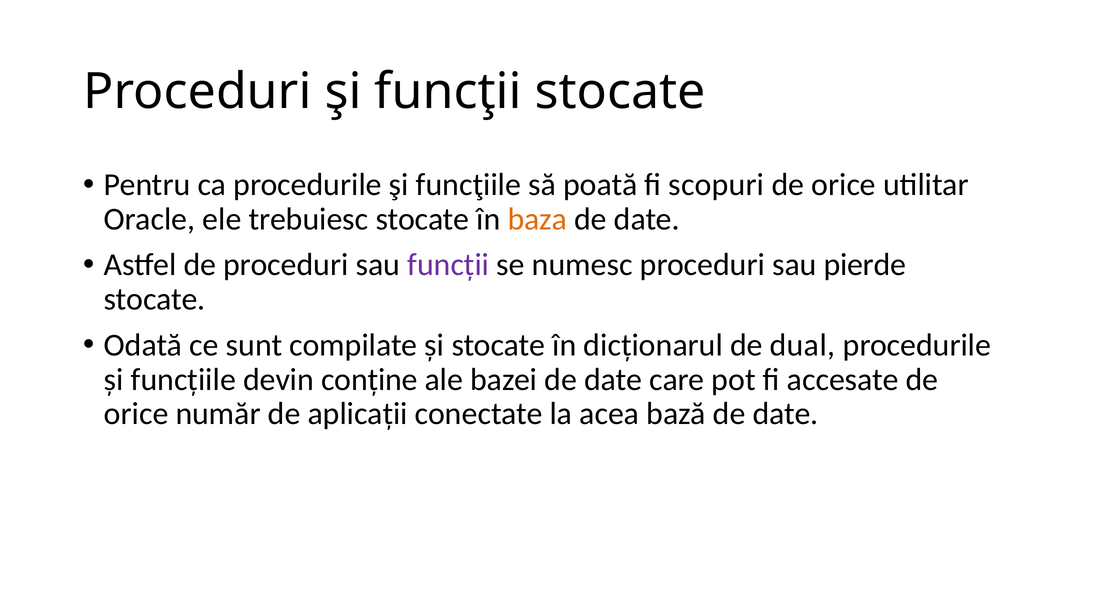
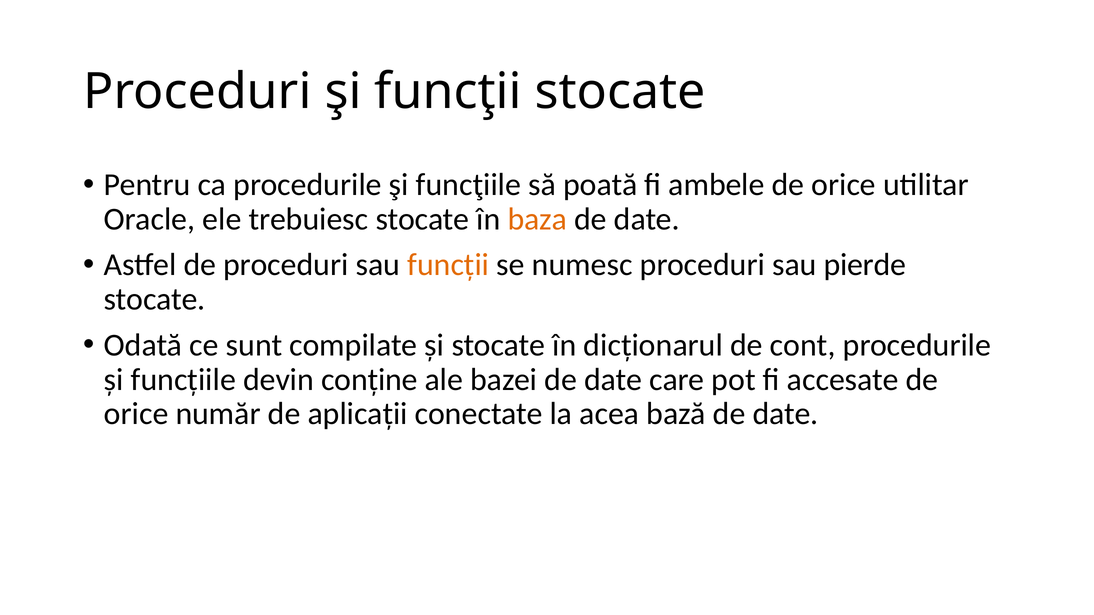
scopuri: scopuri -> ambele (717, 185)
funcţii colour: purple -> orange (448, 265)
dual: dual -> cont (803, 345)
